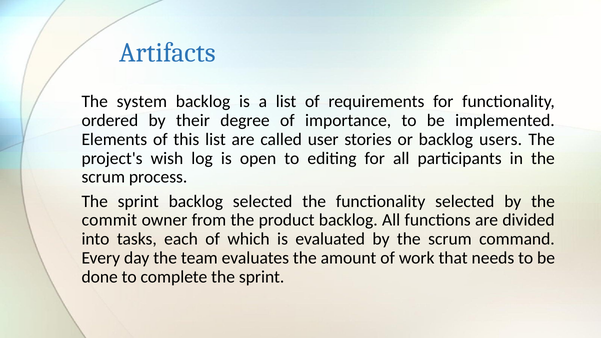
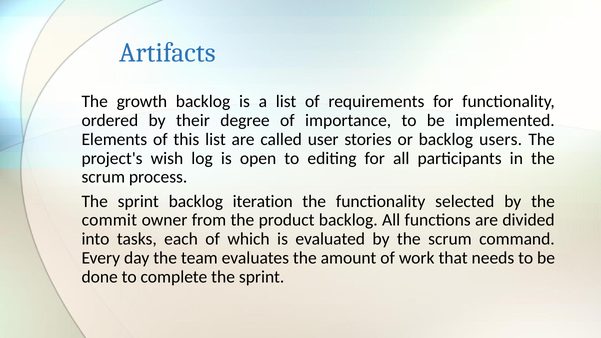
system: system -> growth (142, 102)
backlog selected: selected -> iteration (263, 201)
